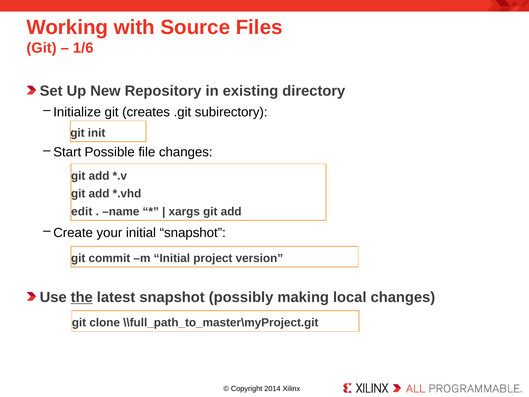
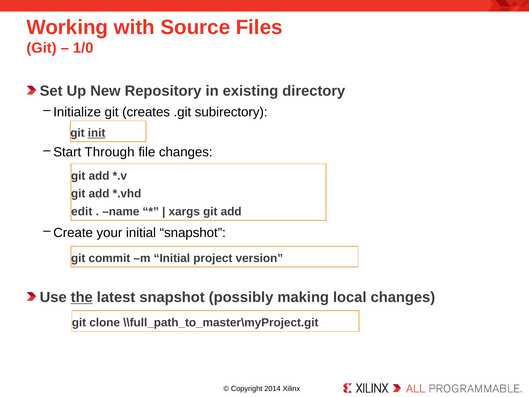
1/6: 1/6 -> 1/0 (83, 48)
init underline: none -> present (97, 133)
Possible: Possible -> Through (110, 152)
